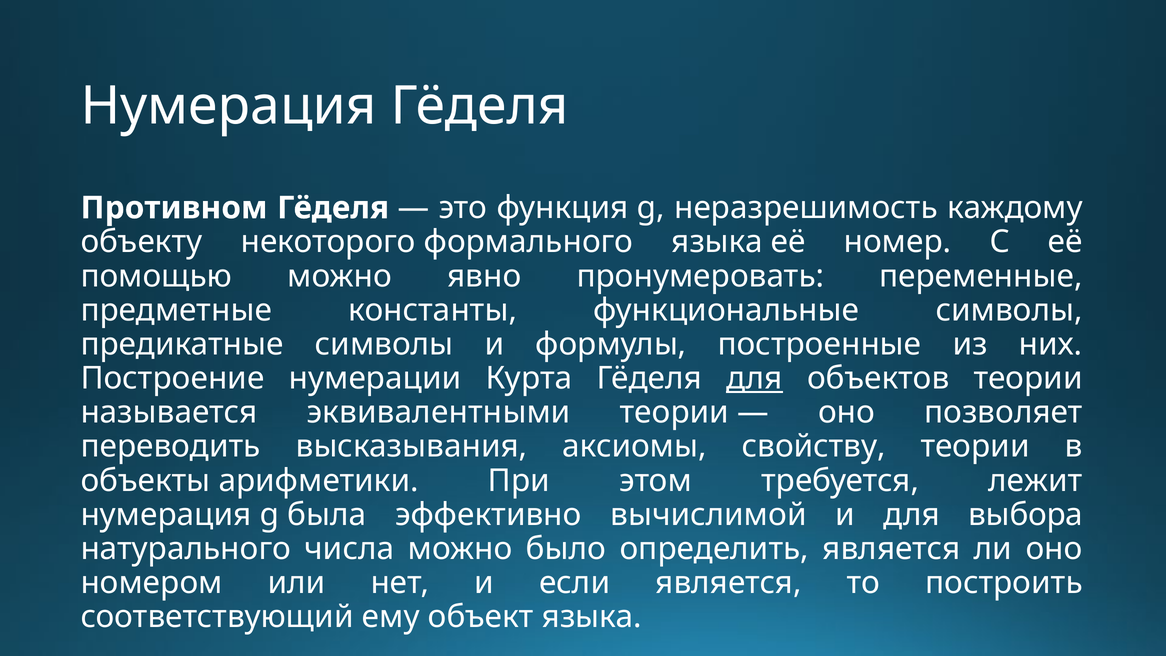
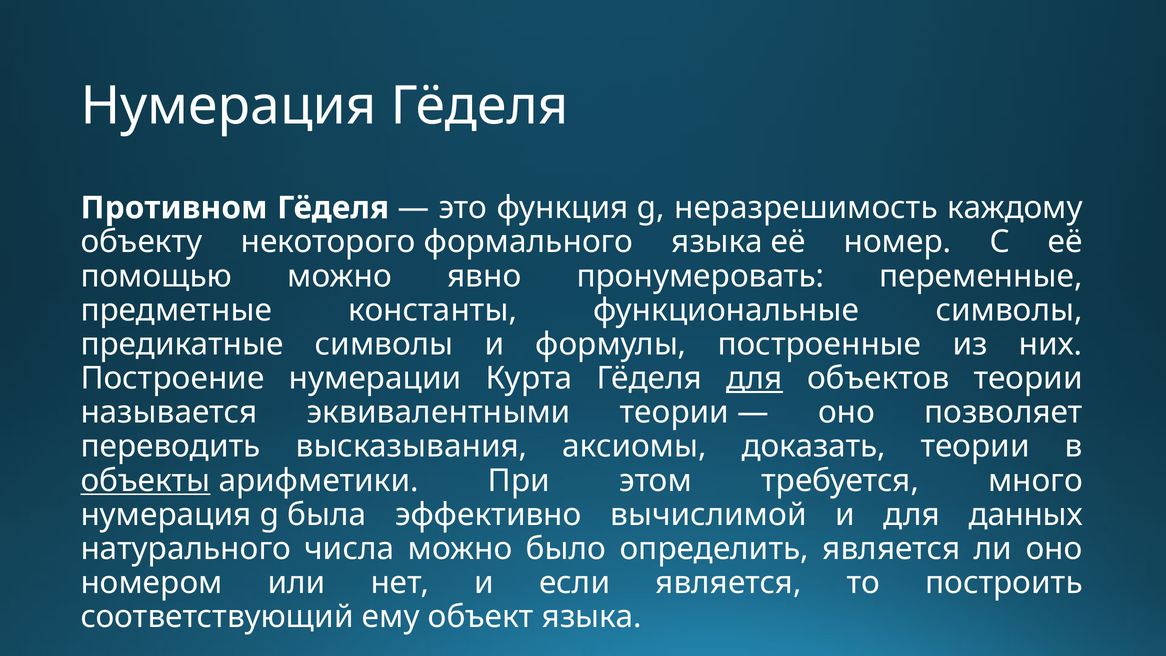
свойству: свойству -> доказать (814, 446)
объекты underline: none -> present (145, 481)
лежит: лежит -> много (1035, 481)
выбора: выбора -> данных (1026, 515)
